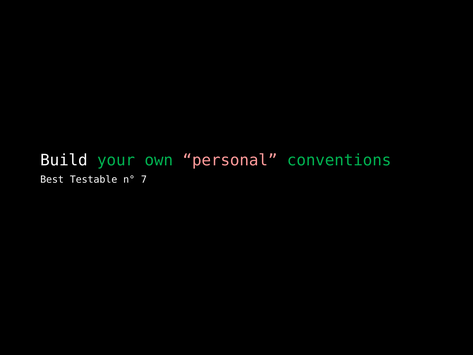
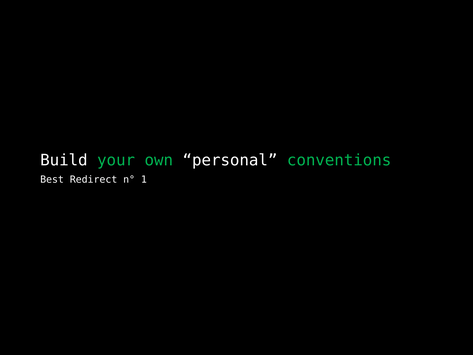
personal colour: pink -> white (230, 160)
Testable: Testable -> Redirect (94, 179)
7: 7 -> 1 (144, 179)
